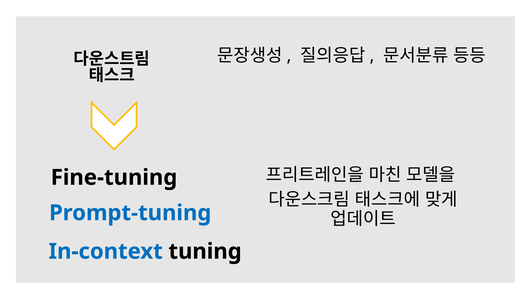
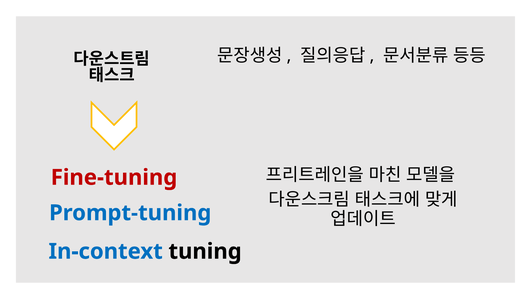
Fine-tuning colour: black -> red (114, 177)
